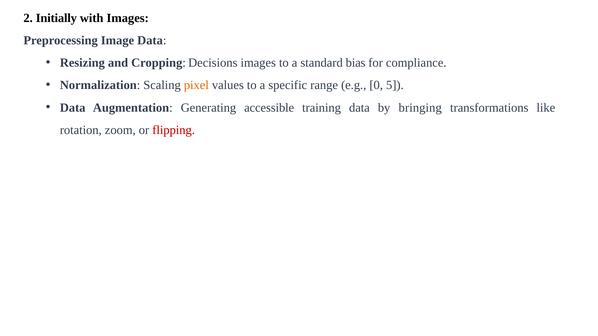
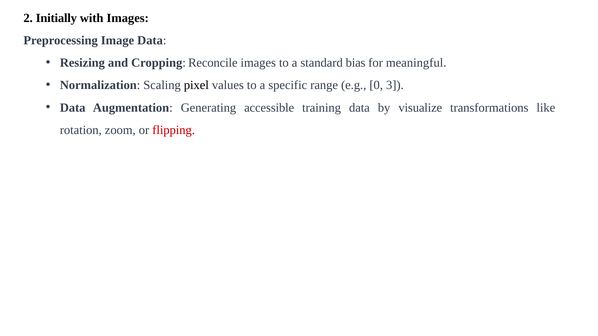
Decisions: Decisions -> Reconcile (213, 63)
compliance: compliance -> meaningful (416, 63)
pixel colour: orange -> black (196, 85)
5: 5 -> 3 (395, 85)
bringing: bringing -> visualize (420, 108)
